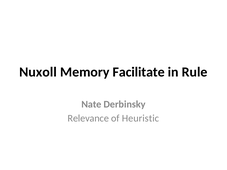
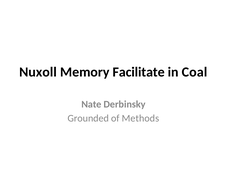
Rule: Rule -> Coal (195, 72)
Relevance: Relevance -> Grounded (88, 118)
Heuristic: Heuristic -> Methods (140, 118)
